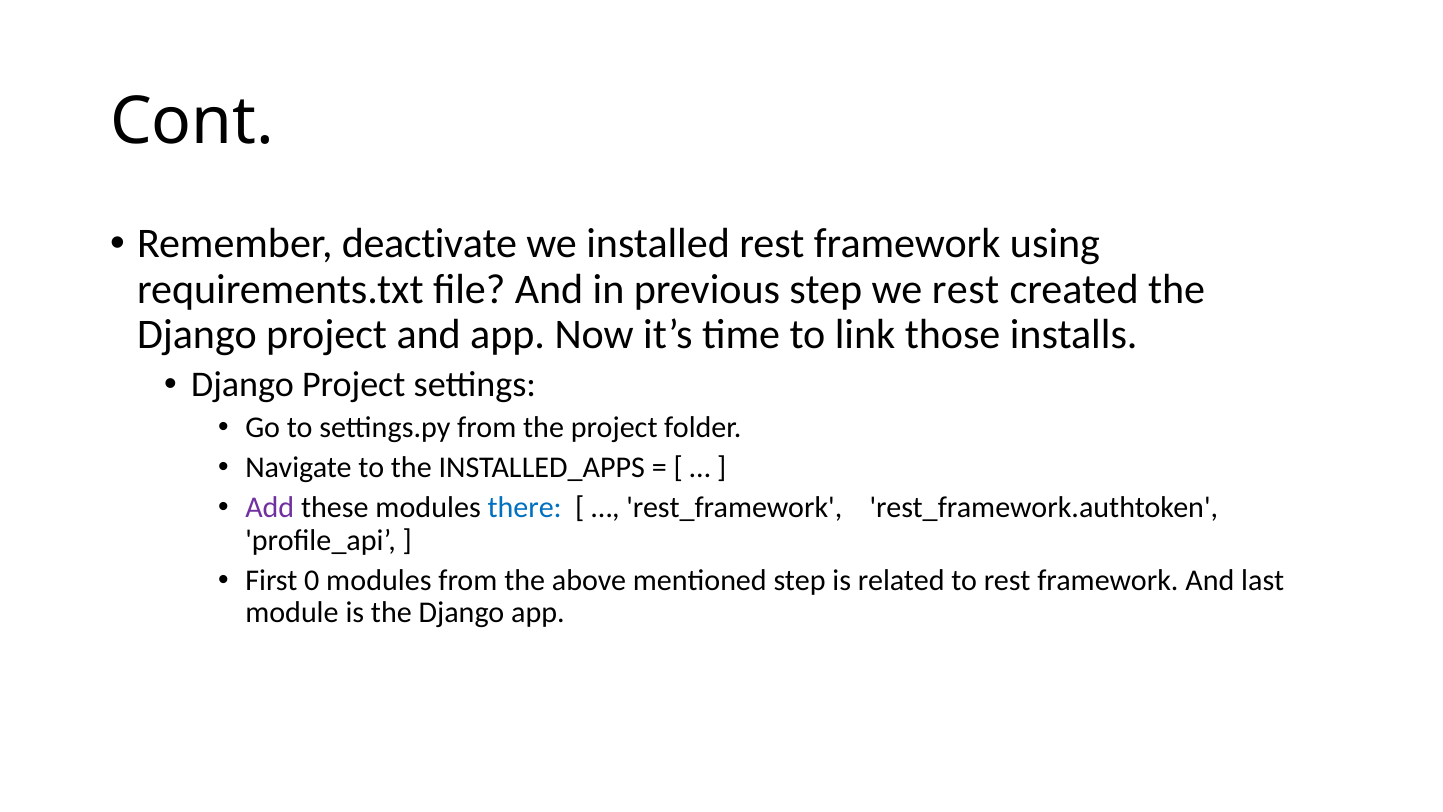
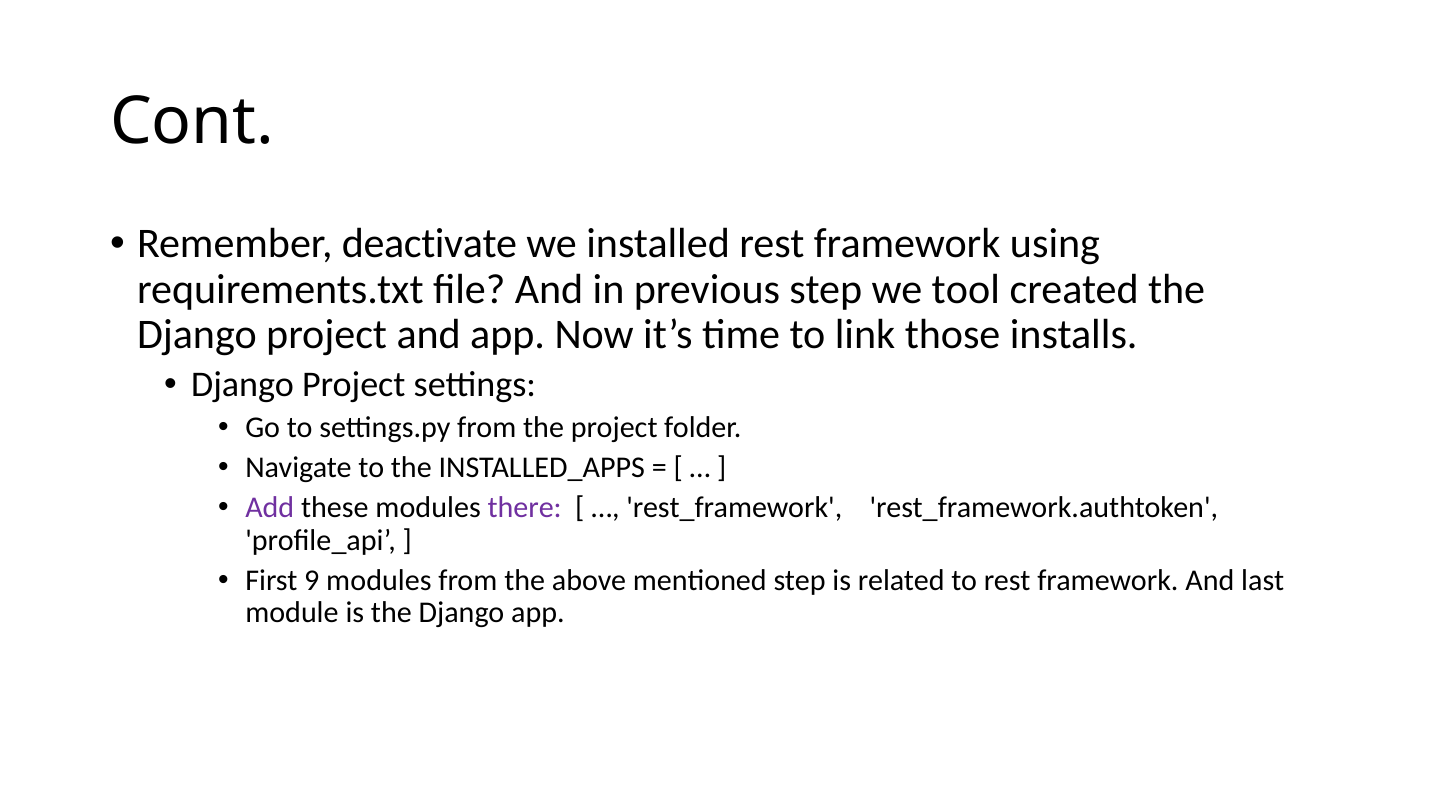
we rest: rest -> tool (966, 289)
there colour: blue -> purple (525, 508)
0: 0 -> 9 (312, 580)
